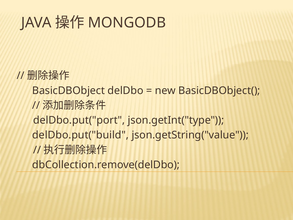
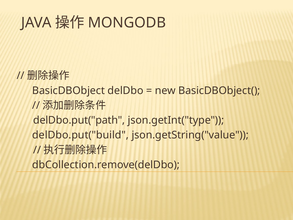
delDbo.put("port: delDbo.put("port -> delDbo.put("path (79, 120)
